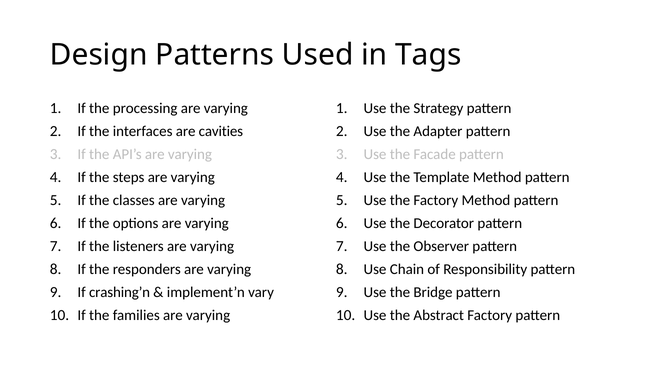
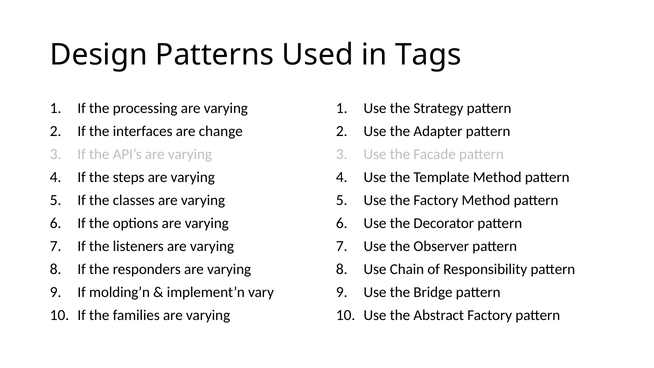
cavities: cavities -> change (221, 131)
crashing’n: crashing’n -> molding’n (120, 292)
